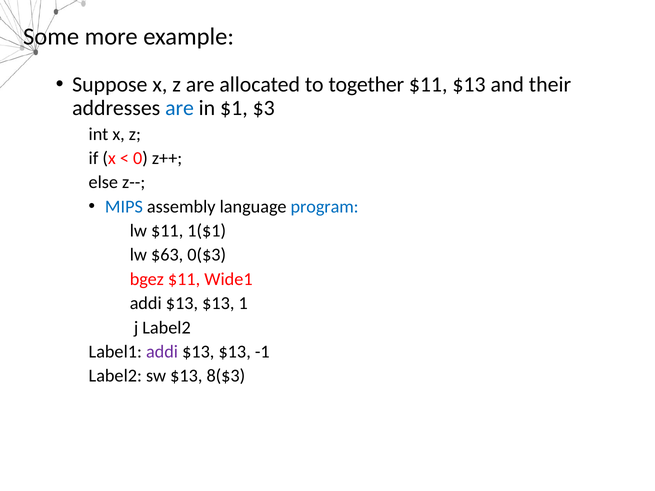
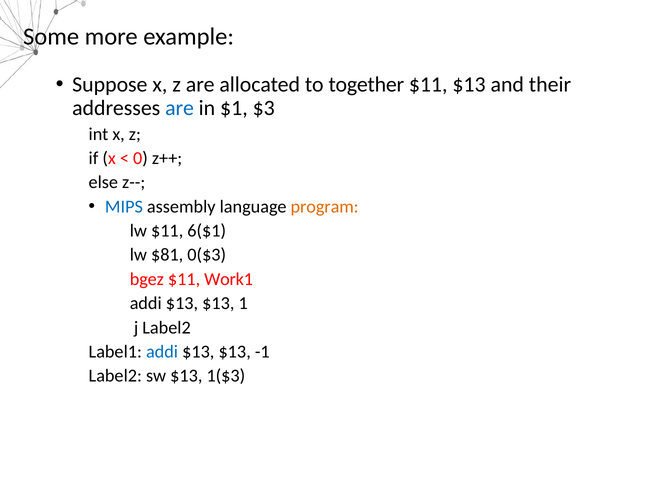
program colour: blue -> orange (325, 207)
1($1: 1($1 -> 6($1 (207, 231)
$63: $63 -> $81 (167, 255)
Wide1: Wide1 -> Work1 (229, 279)
addi colour: purple -> blue (162, 352)
8($3: 8($3 -> 1($3 (226, 376)
